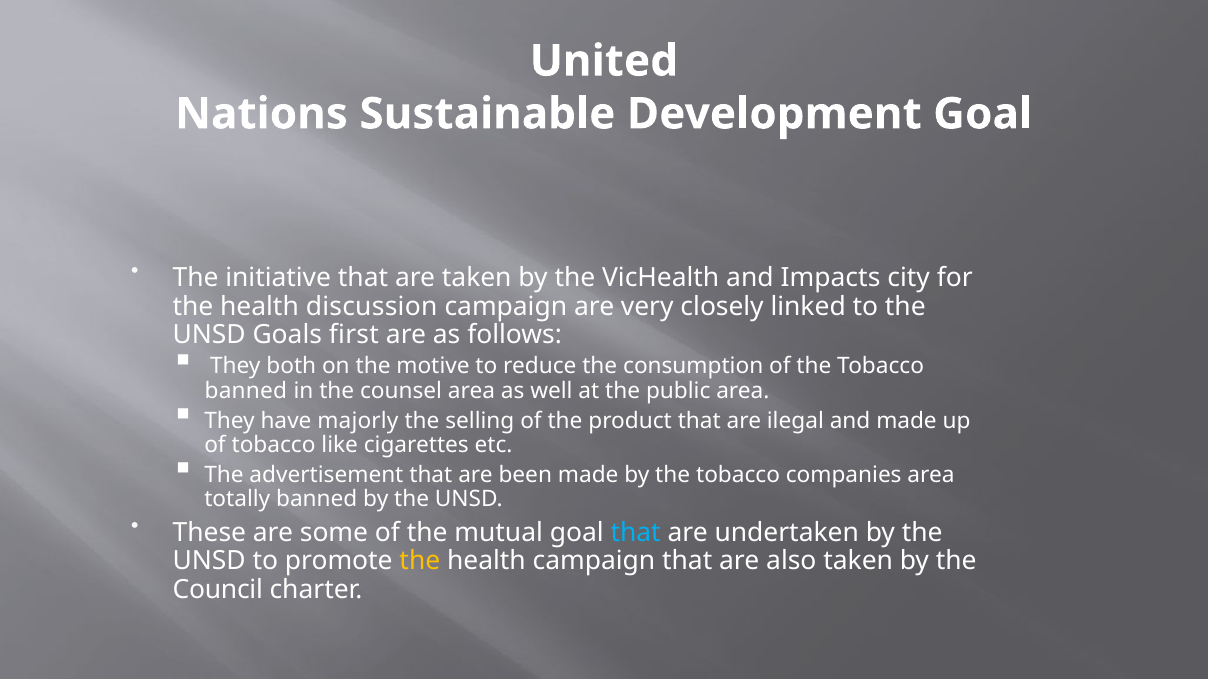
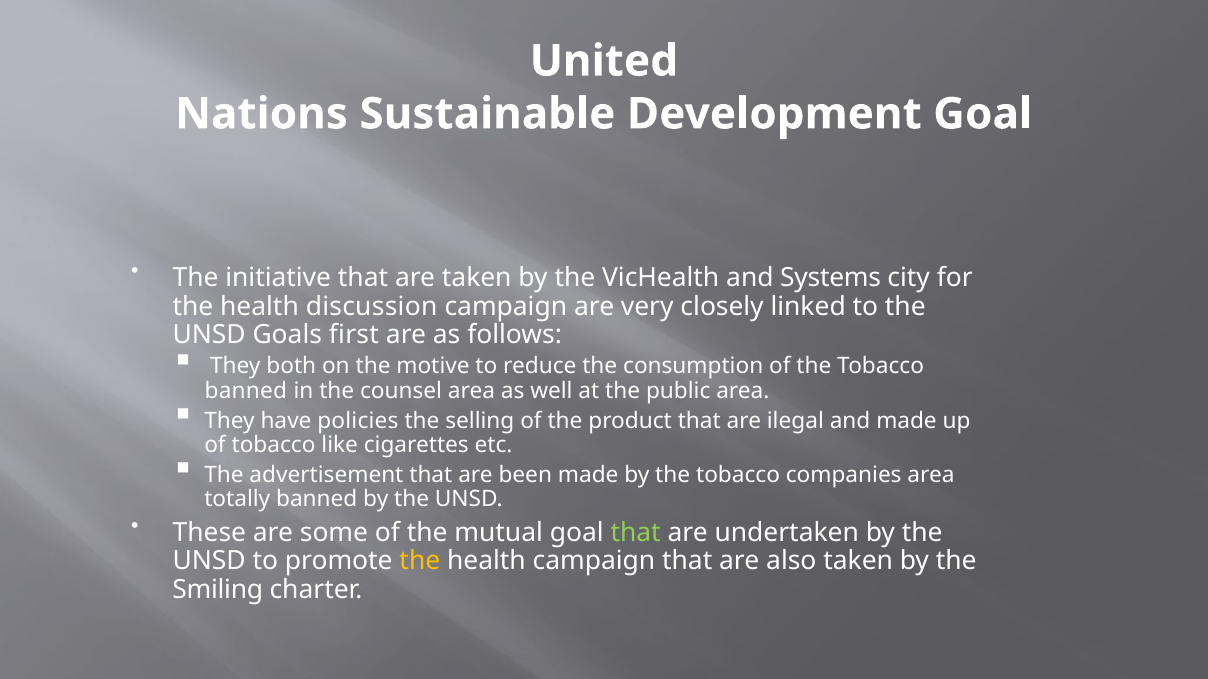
Impacts: Impacts -> Systems (831, 278)
majorly: majorly -> policies (358, 421)
that colour: light blue -> light green (636, 533)
Council: Council -> Smiling (218, 590)
